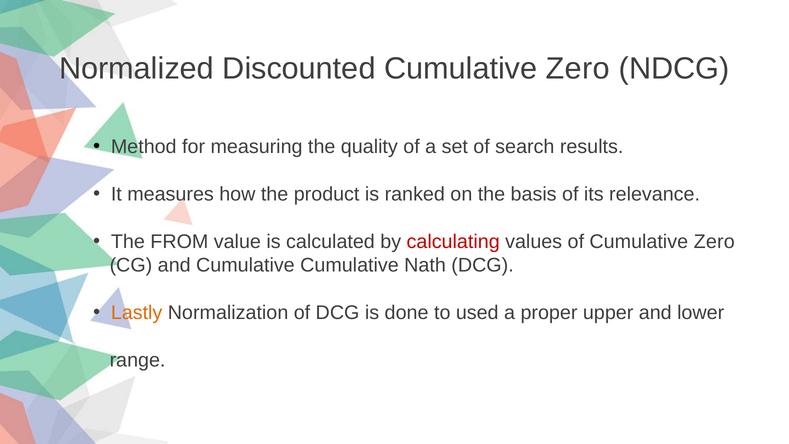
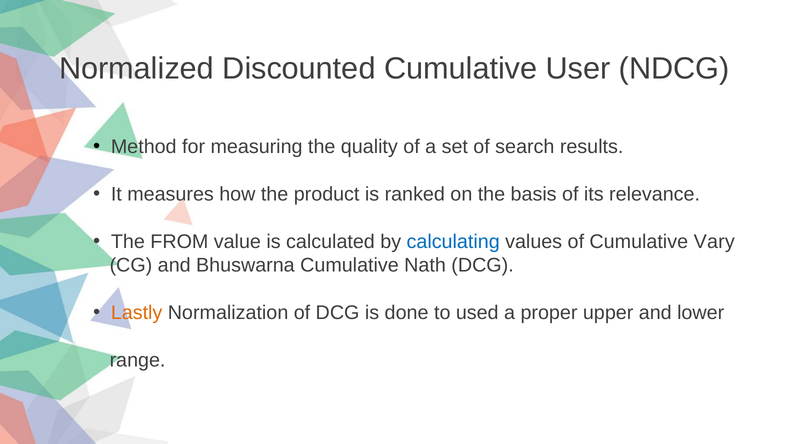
Discounted Cumulative Zero: Zero -> User (578, 69)
calculating colour: red -> blue (453, 242)
of Cumulative Zero: Zero -> Vary (714, 242)
and Cumulative: Cumulative -> Bhuswarna (245, 265)
